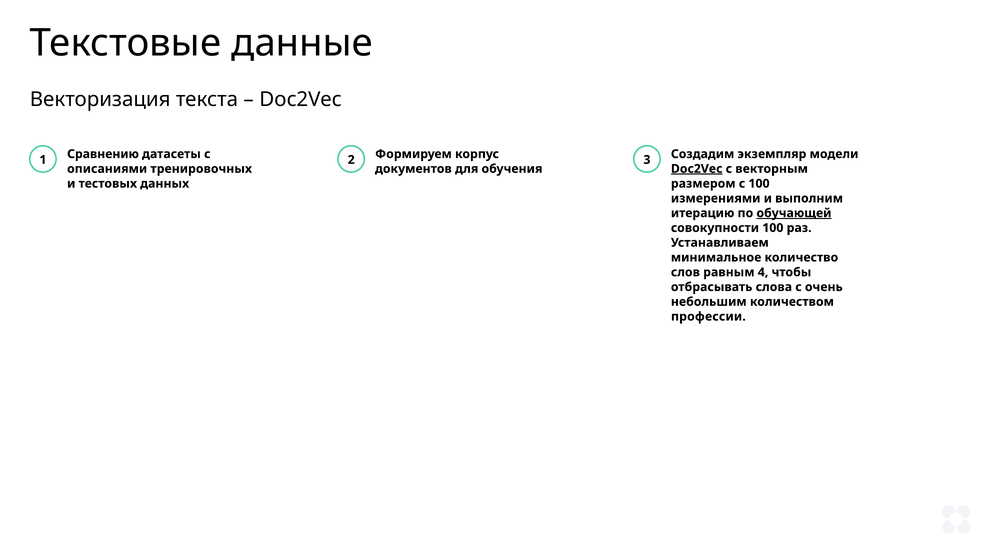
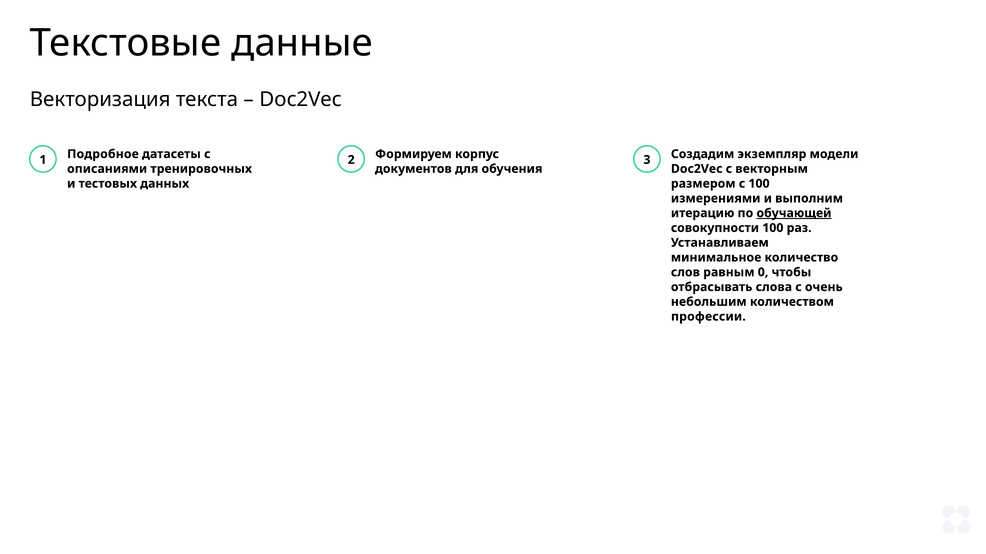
Сравнению: Сравнению -> Подробное (103, 154)
Doc2Vec underline: present -> none (697, 169)
4: 4 -> 0 (763, 273)
